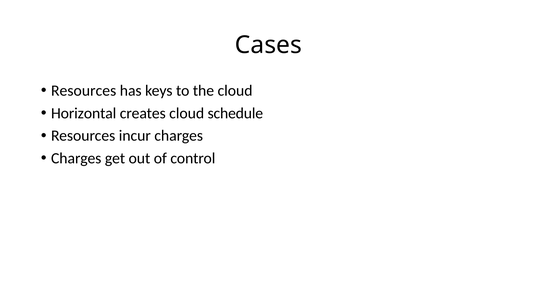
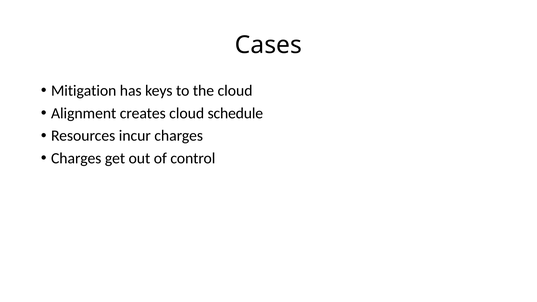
Resources: Resources -> Mitigation (84, 91)
Horizontal: Horizontal -> Alignment (84, 113)
